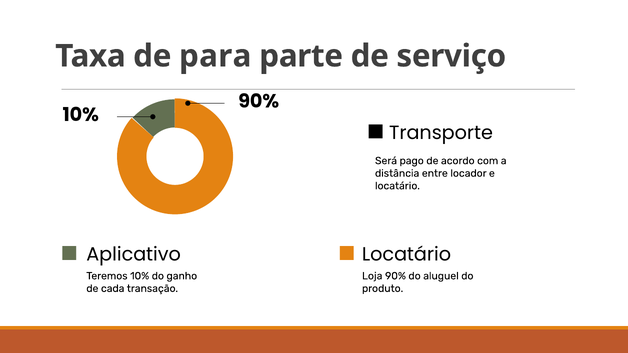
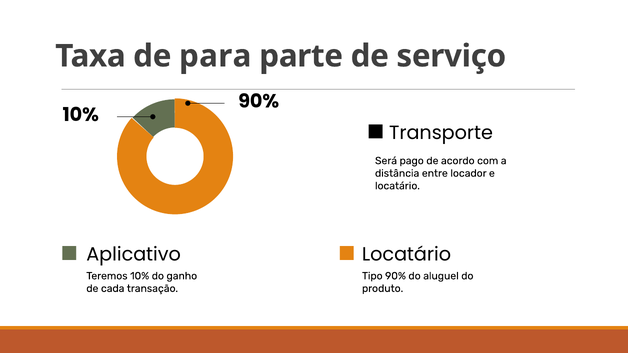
Loja: Loja -> Tipo (372, 276)
